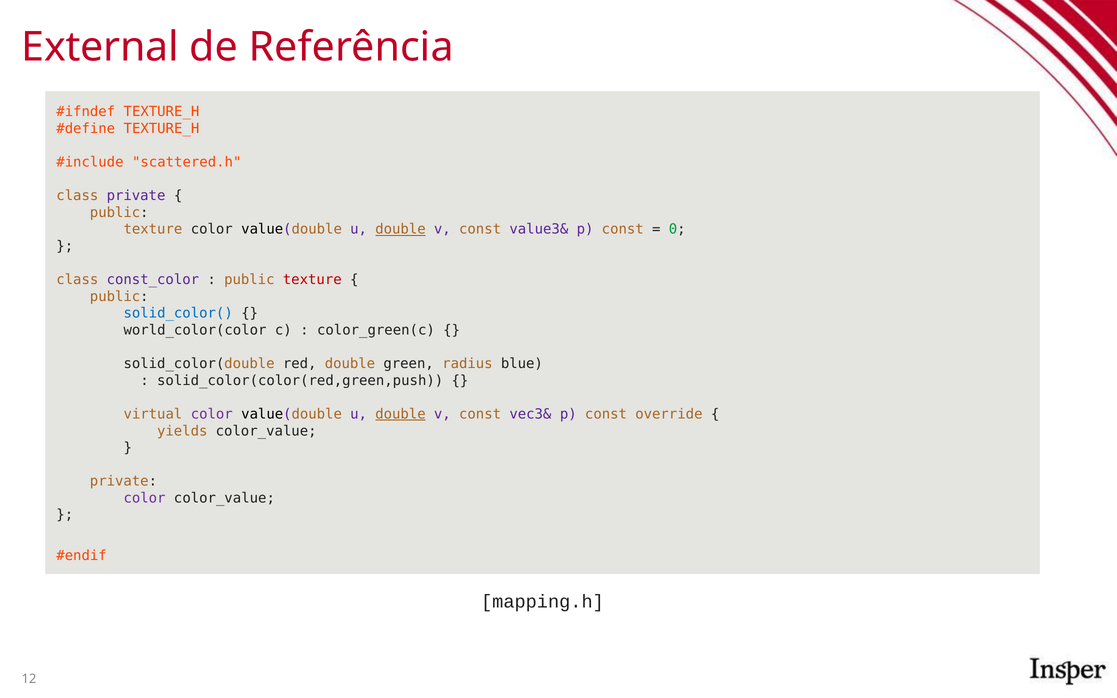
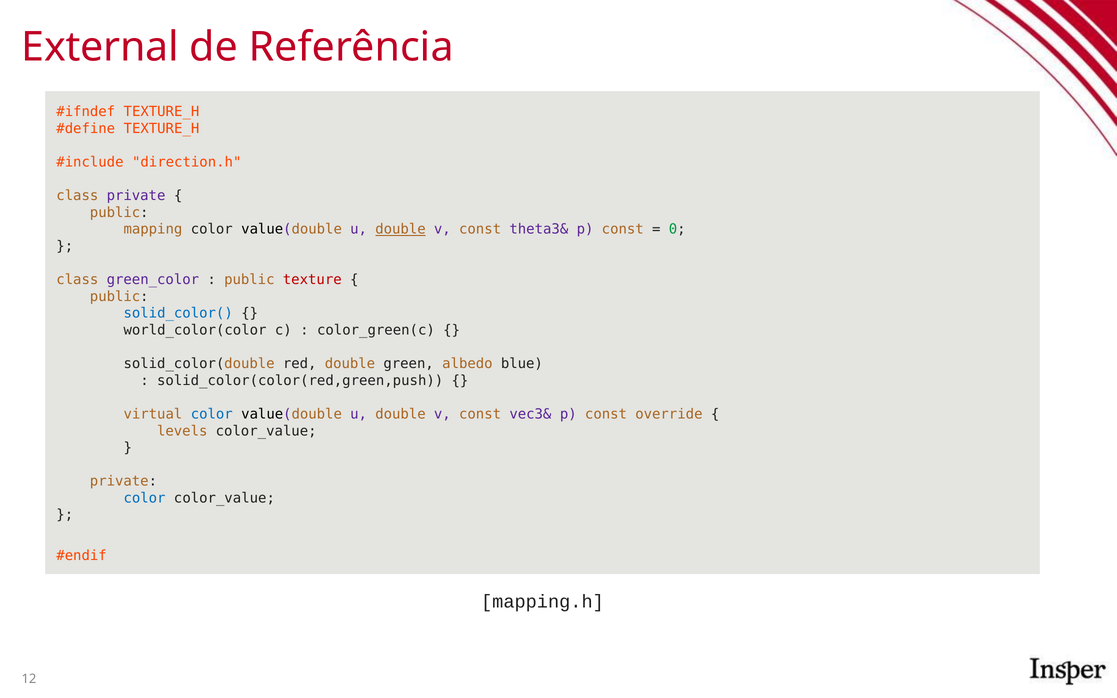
scattered.h: scattered.h -> direction.h (187, 162)
texture: texture -> mapping (153, 229)
value3&: value3& -> theta3& (539, 229)
const_color: const_color -> green_color (153, 280)
radius: radius -> albedo (467, 364)
color colour: purple -> blue (212, 414)
double underline: present -> none (401, 414)
yields: yields -> levels (182, 431)
color colour: purple -> blue (145, 498)
